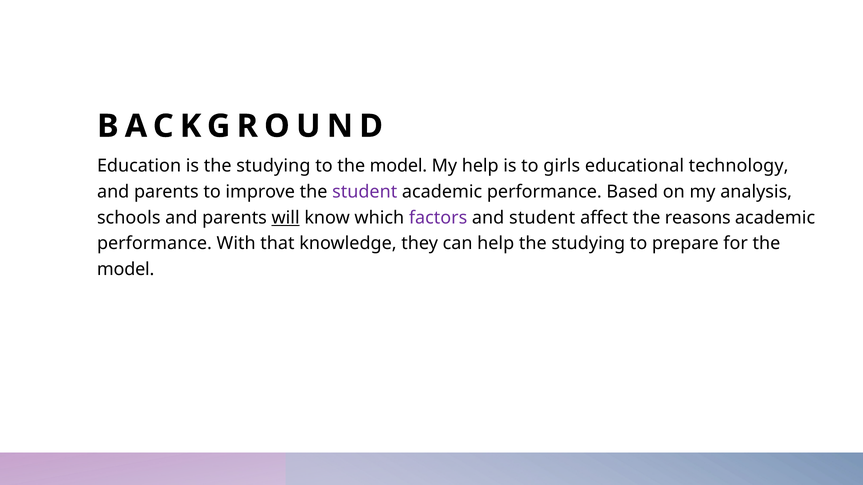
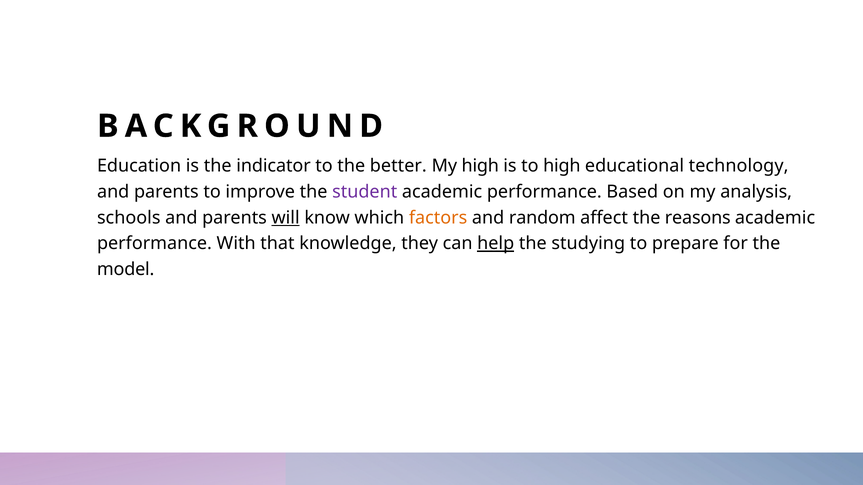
is the studying: studying -> indicator (274, 166)
to the model: model -> better (398, 166)
My help: help -> high (480, 166)
to girls: girls -> high (562, 166)
factors colour: purple -> orange (438, 218)
and student: student -> random (542, 218)
help underline: none -> present (496, 244)
